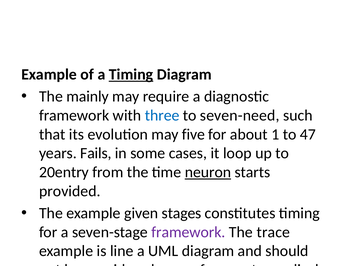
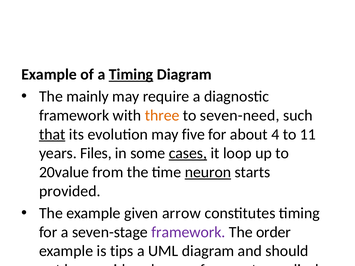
three colour: blue -> orange (162, 116)
that underline: none -> present (52, 134)
1: 1 -> 4 (275, 134)
47: 47 -> 11 (308, 134)
Fails: Fails -> Files (96, 153)
cases underline: none -> present (188, 153)
20entry: 20entry -> 20value (64, 172)
stages: stages -> arrow (181, 213)
trace: trace -> order (273, 232)
line: line -> tips (122, 251)
